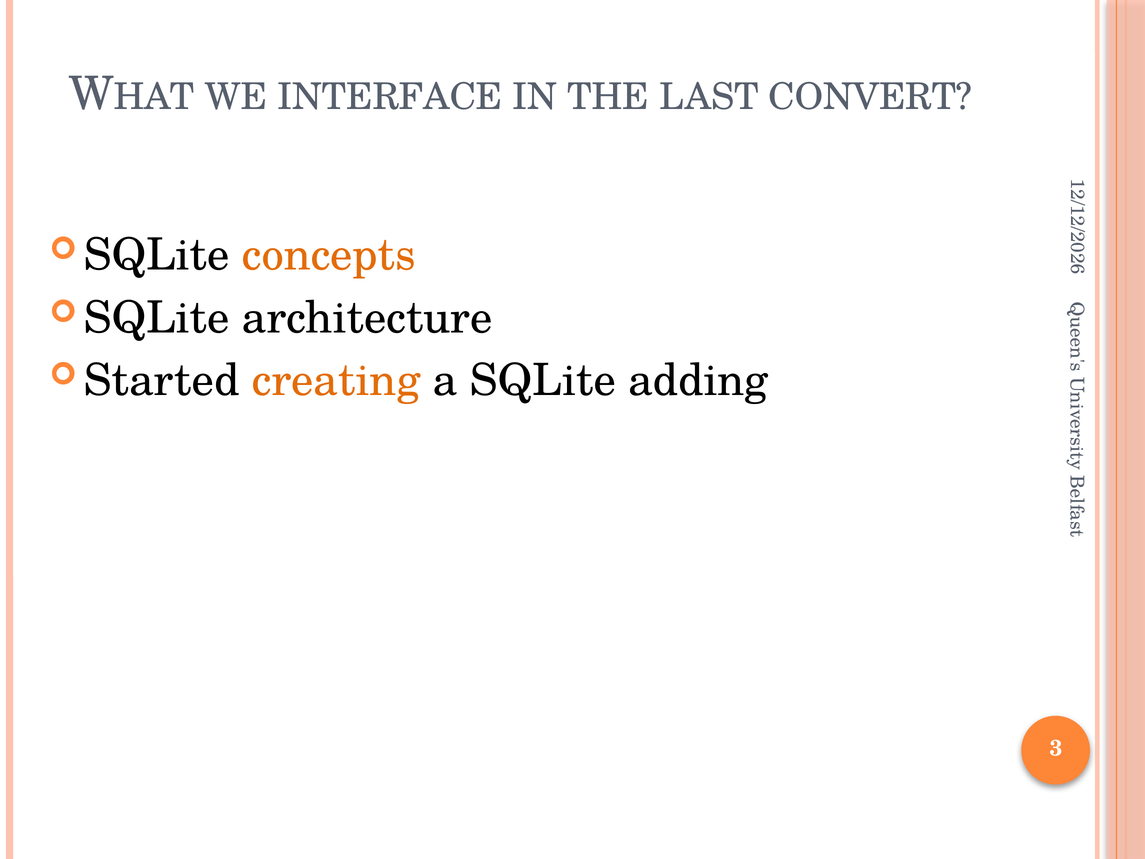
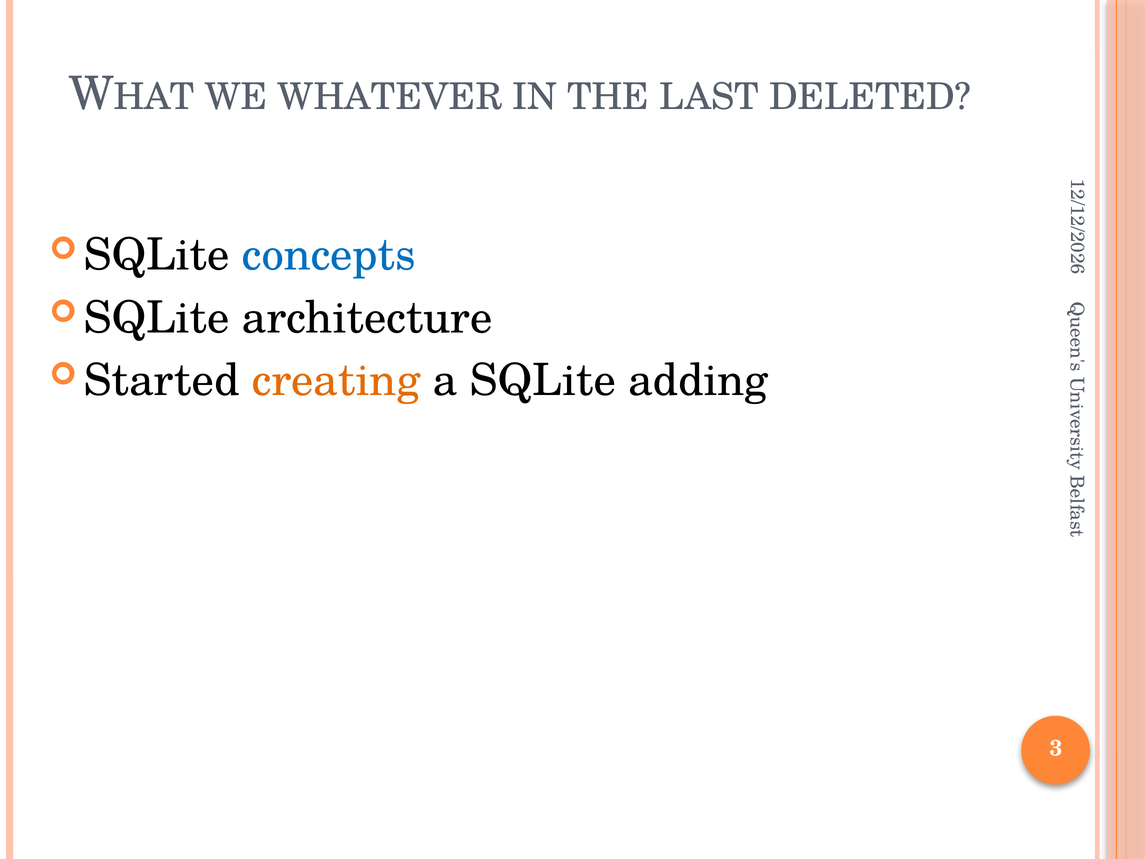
INTERFACE: INTERFACE -> WHATEVER (390, 97)
CONVERT: CONVERT -> DELETED (870, 97)
concepts colour: orange -> blue (329, 255)
